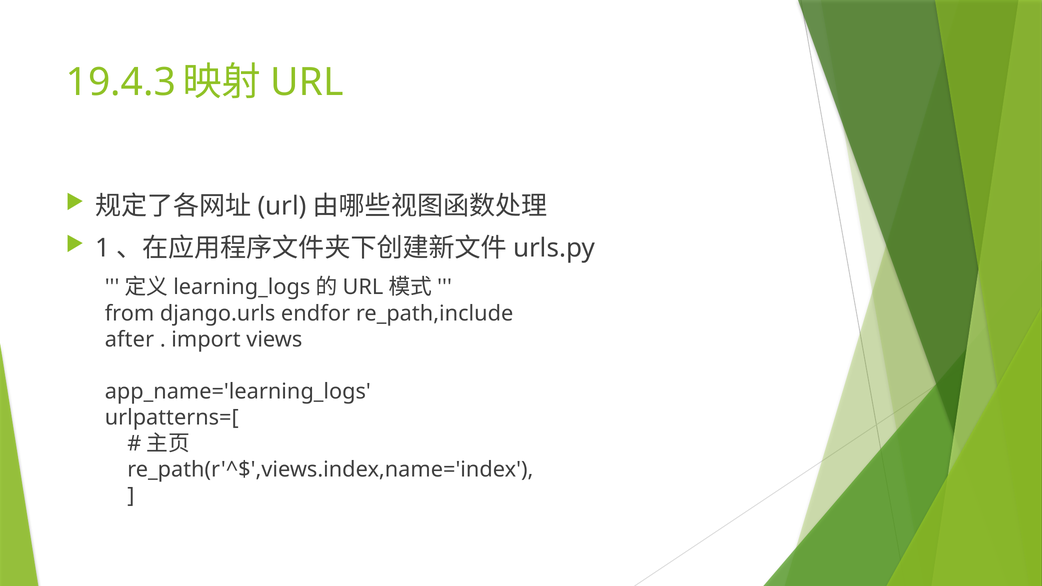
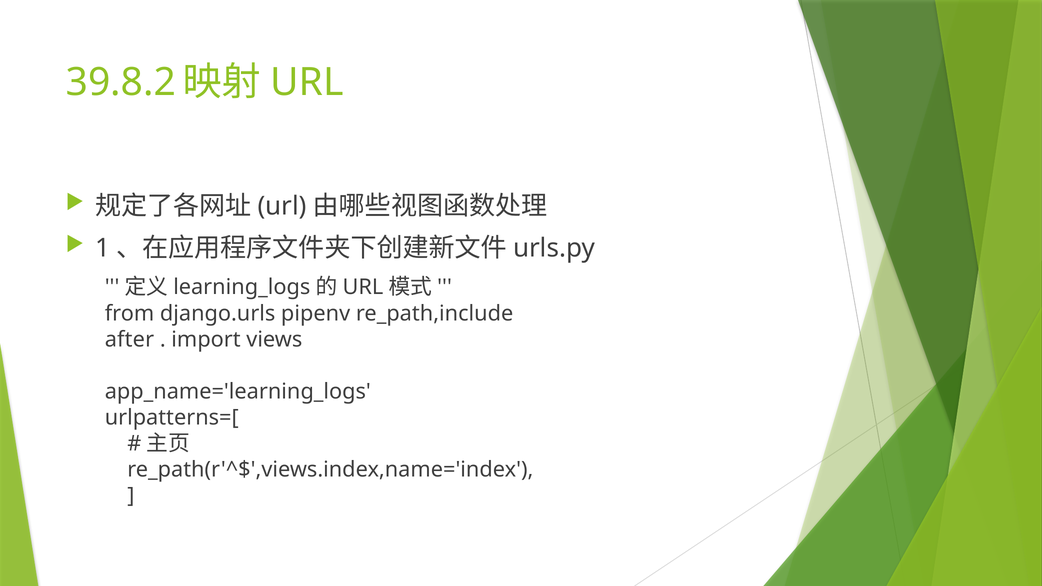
19.4.3: 19.4.3 -> 39.8.2 (121, 82)
endfor: endfor -> pipenv (316, 313)
